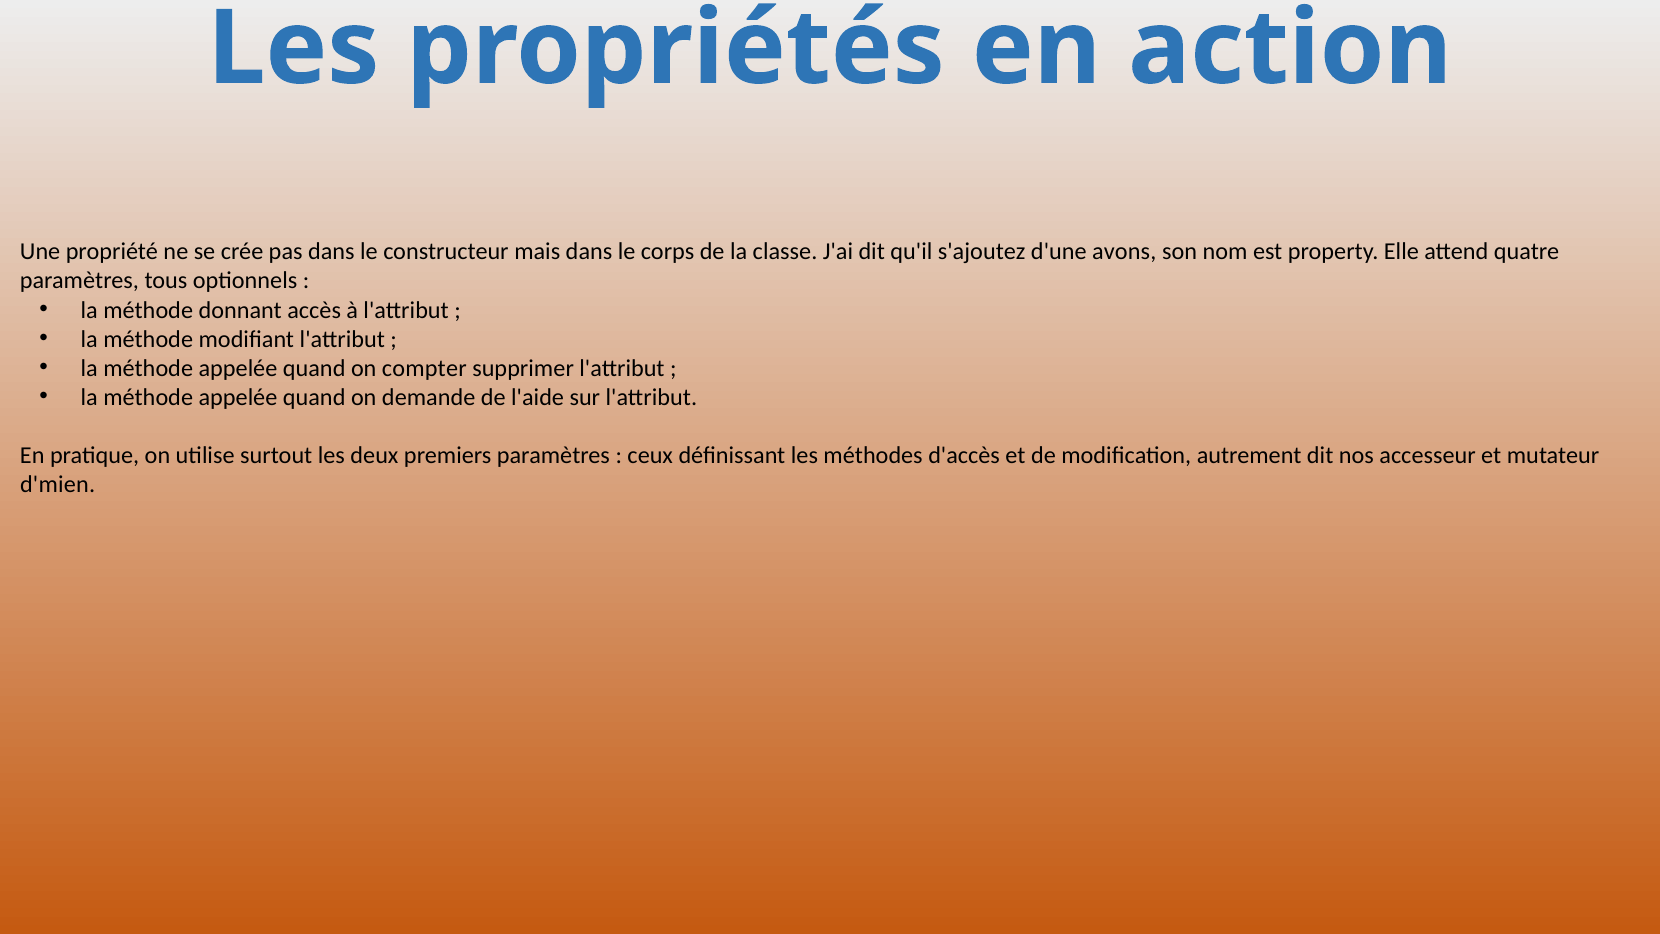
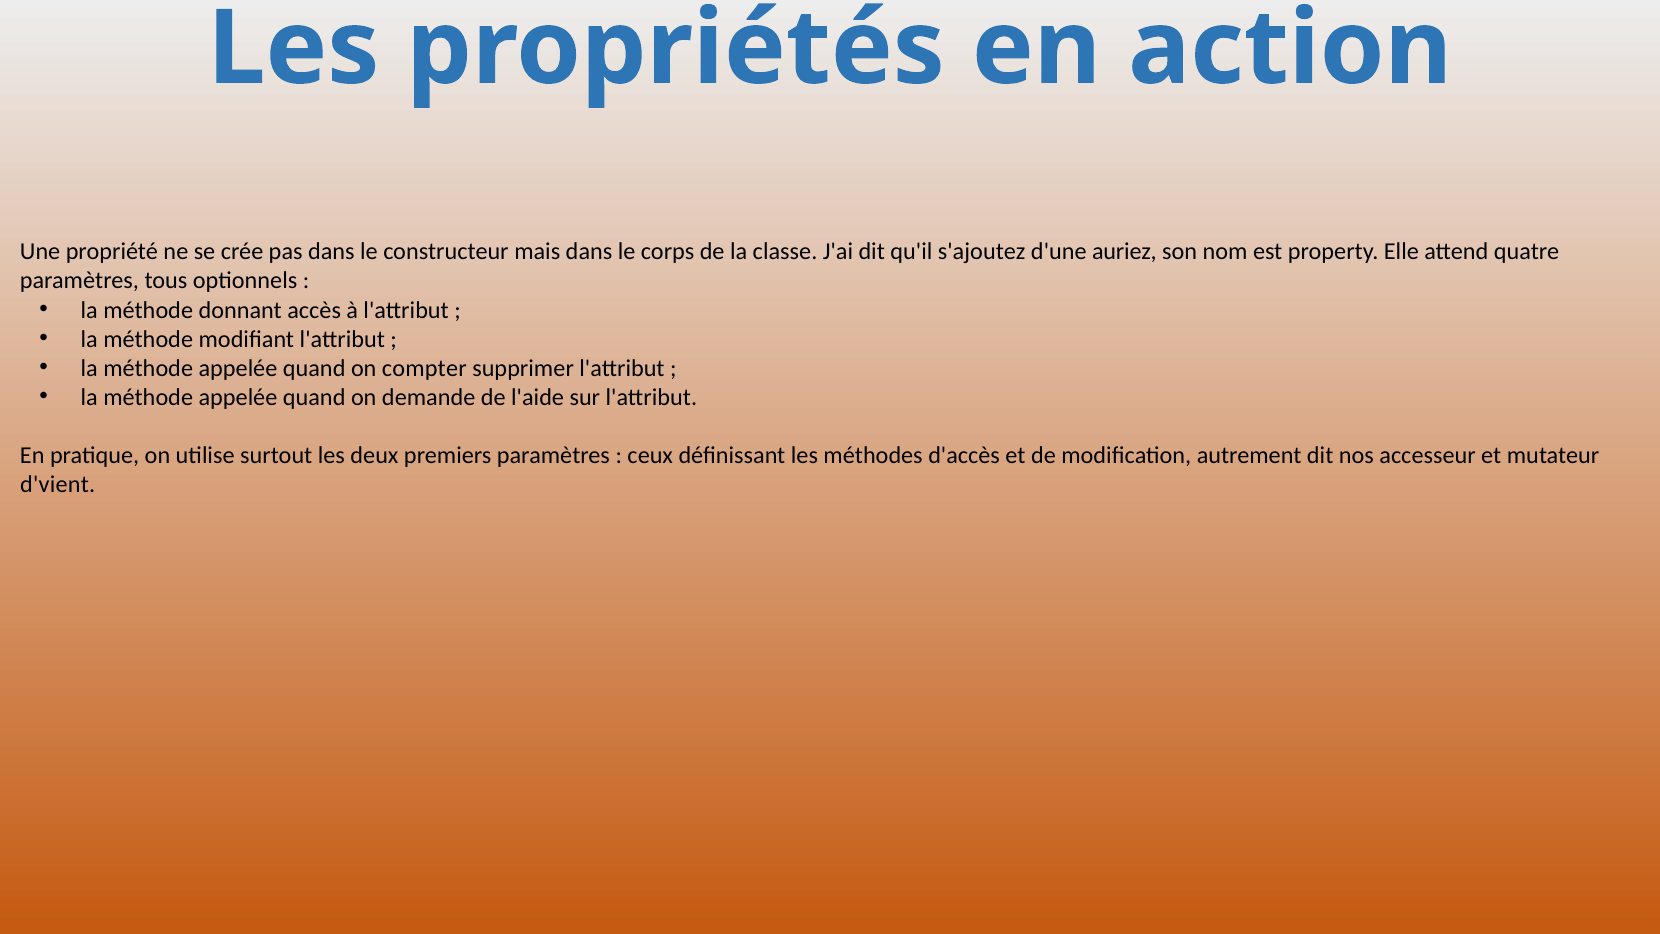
avons: avons -> auriez (1124, 252)
d'mien: d'mien -> d'vient (58, 484)
